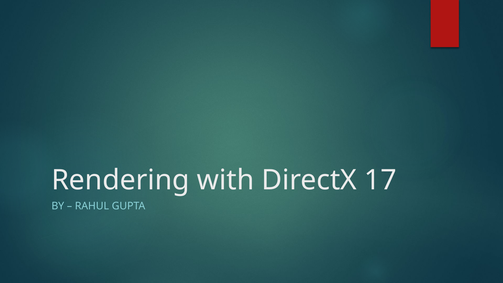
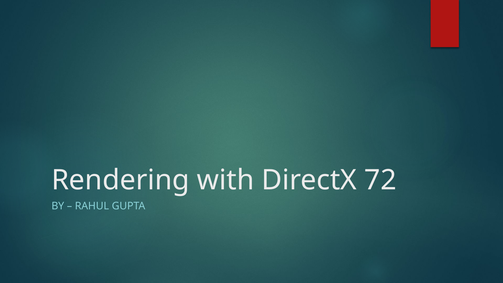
17: 17 -> 72 (380, 180)
